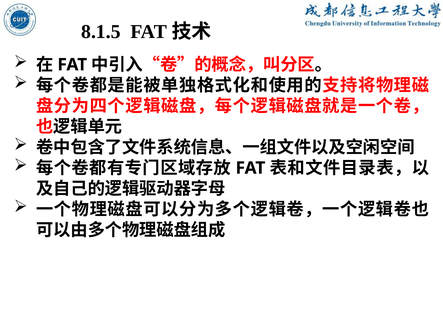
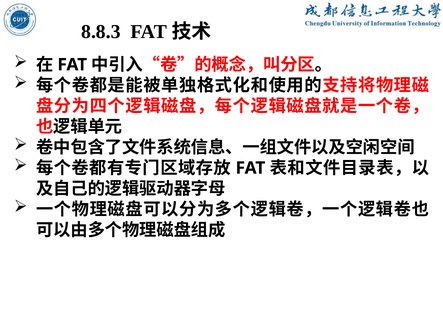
8.1.5: 8.1.5 -> 8.8.3 (101, 32)
